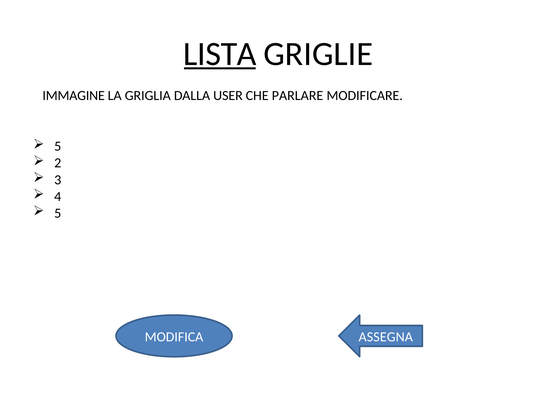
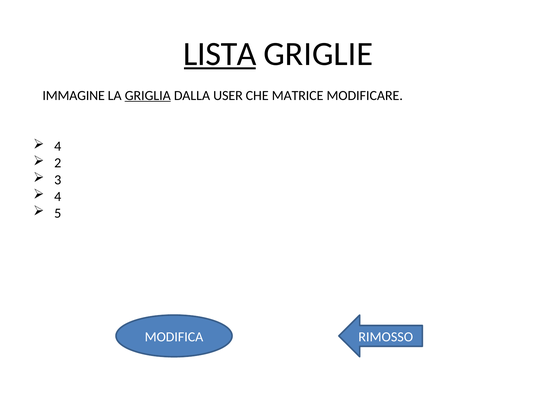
GRIGLIA underline: none -> present (148, 96)
PARLARE: PARLARE -> MATRICE (298, 96)
5: 5 -> 4 (58, 147)
ASSEGNA: ASSEGNA -> RIMOSSO (386, 337)
